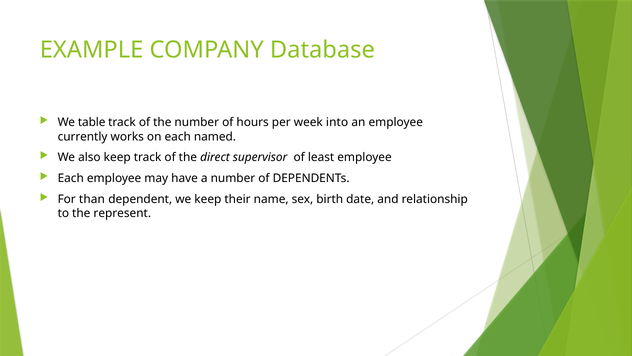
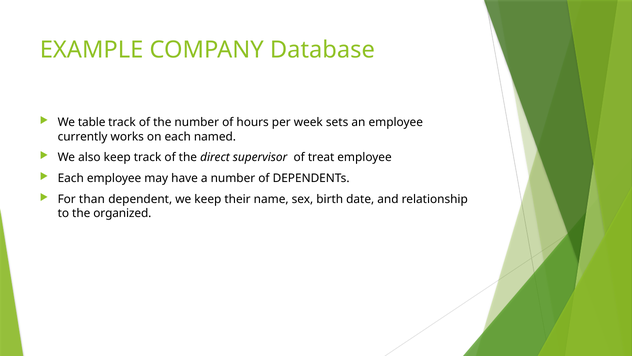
into: into -> sets (337, 122)
least: least -> treat (321, 157)
represent: represent -> organized (122, 213)
